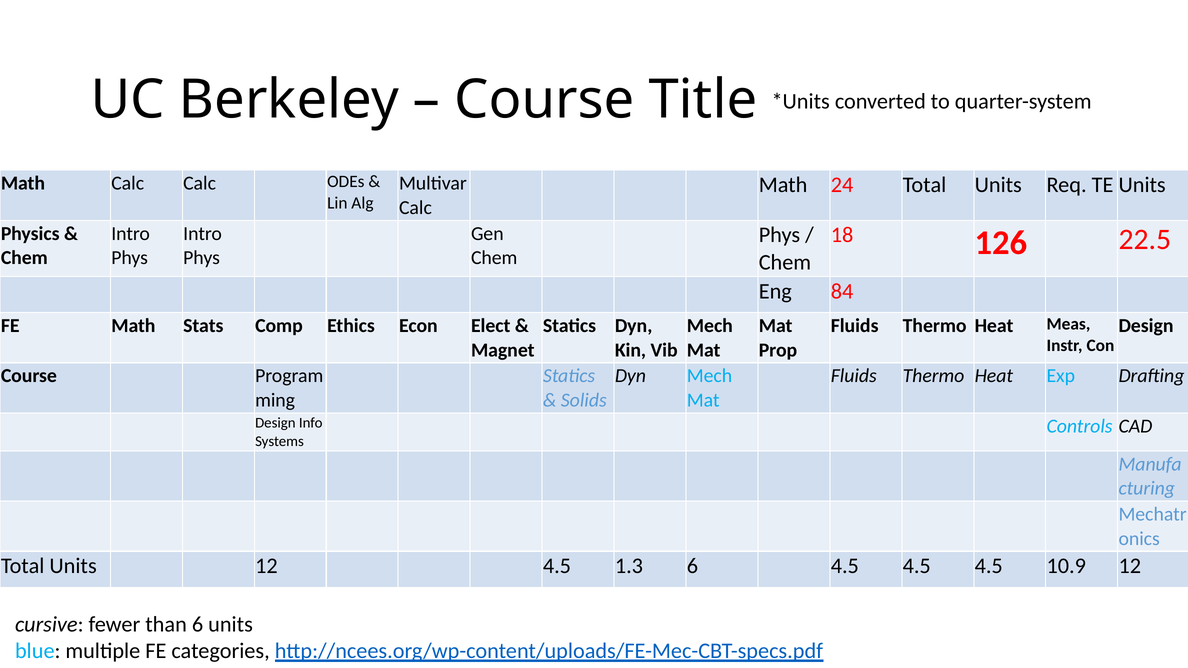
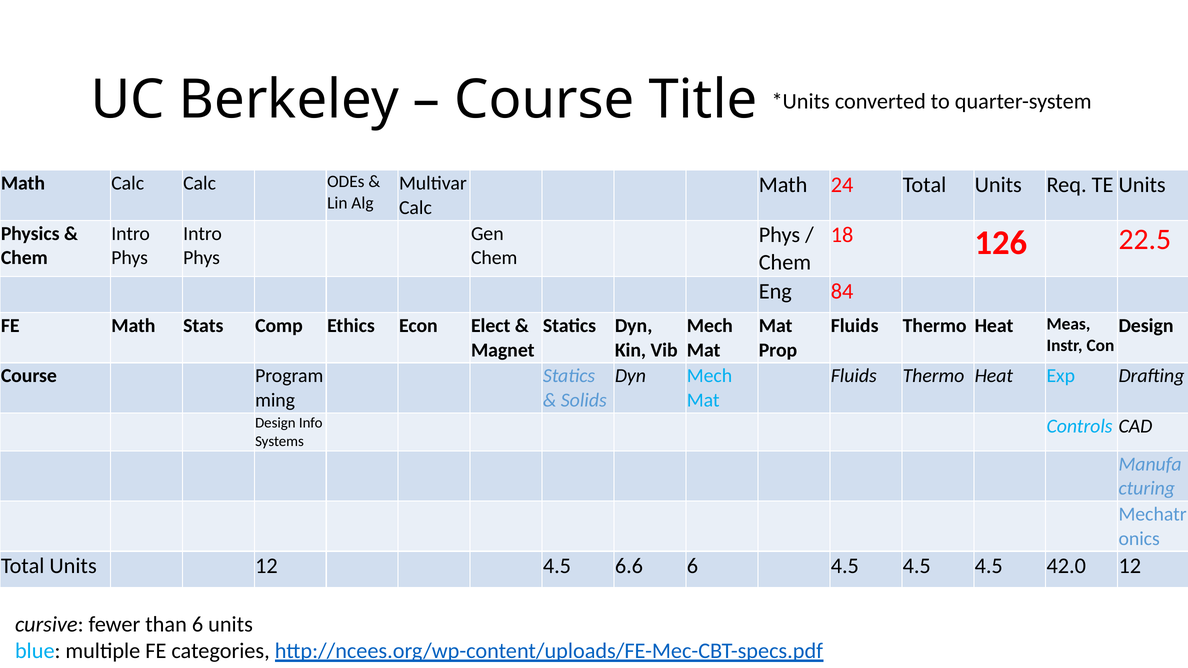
1.3: 1.3 -> 6.6 (629, 566)
10.9: 10.9 -> 42.0 (1066, 566)
